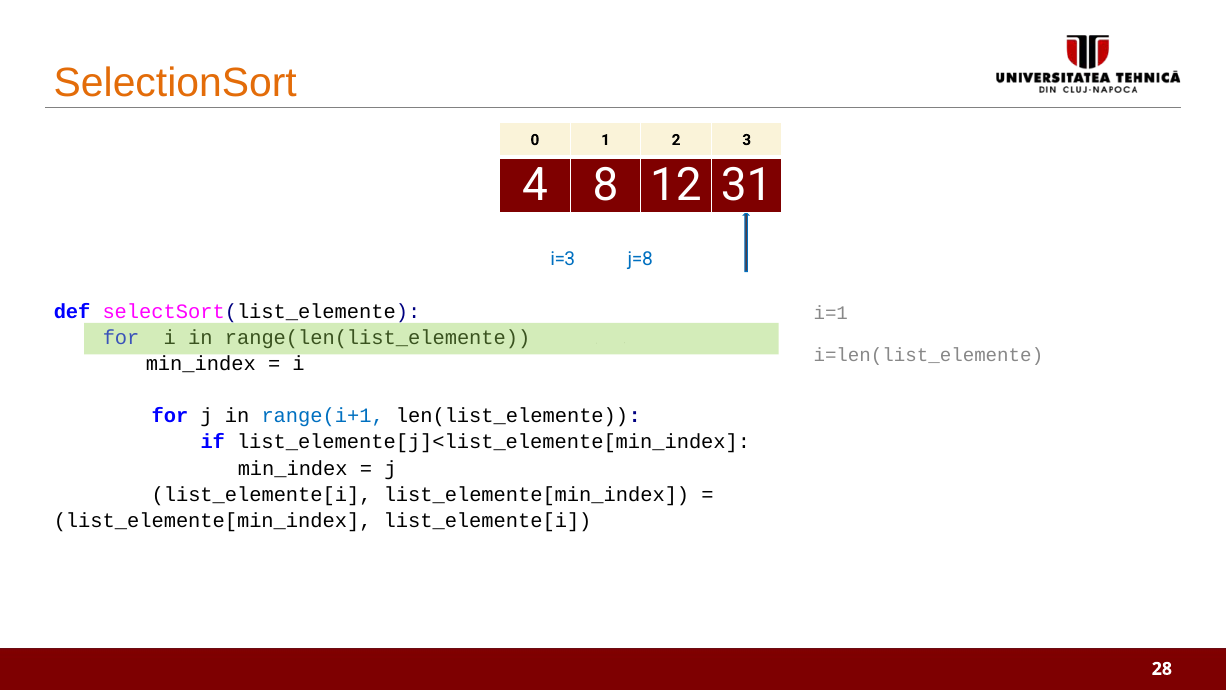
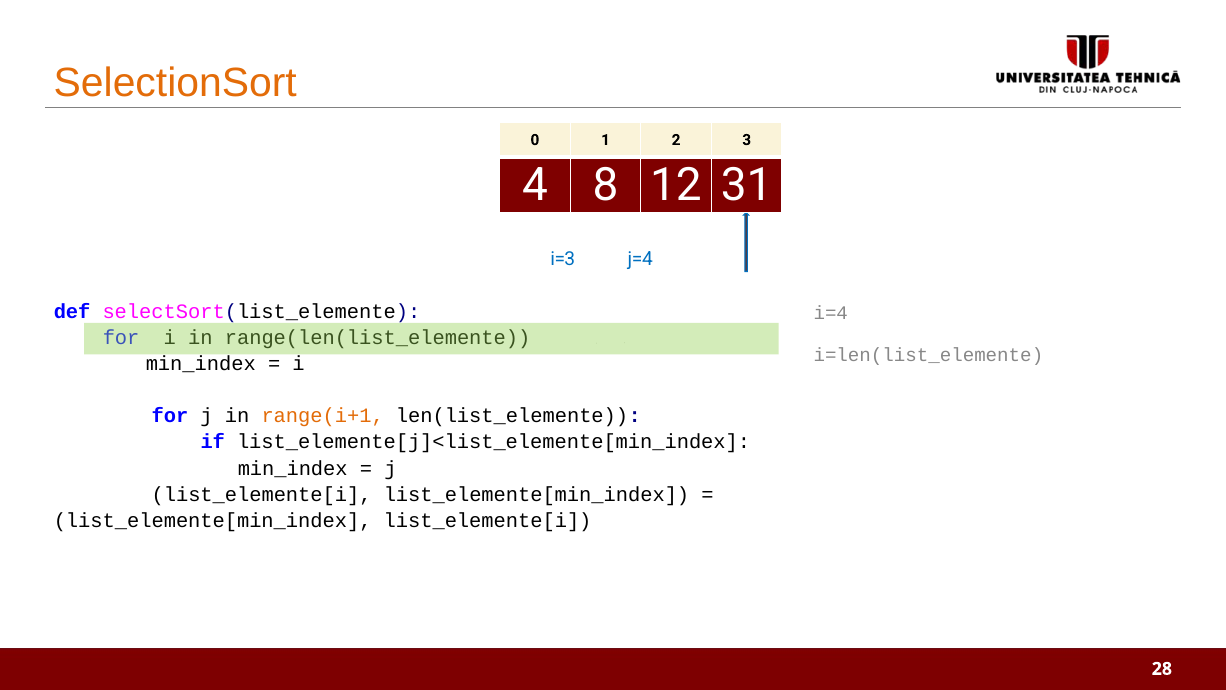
j=8: j=8 -> j=4 (640, 259)
i=1: i=1 -> i=4 (831, 313)
range(i+1 colour: blue -> orange (323, 416)
